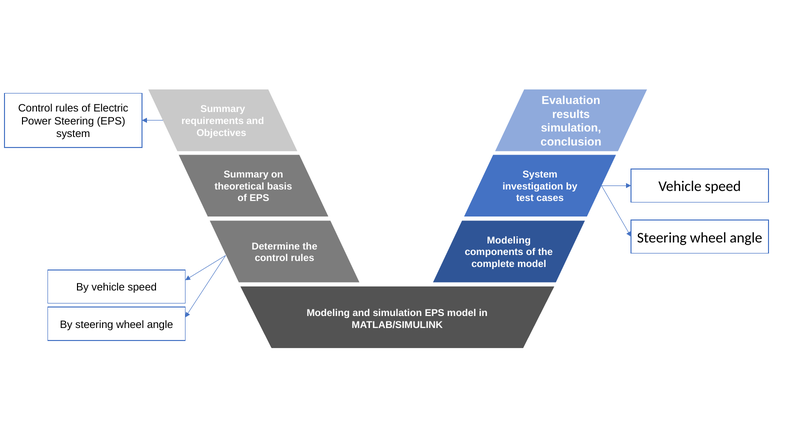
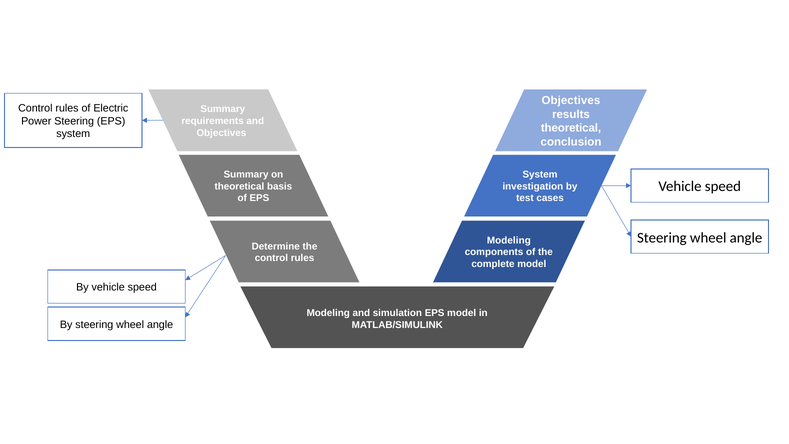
Evaluation: Evaluation -> Objectives (571, 100)
simulation: simulation -> theoretical (571, 128)
